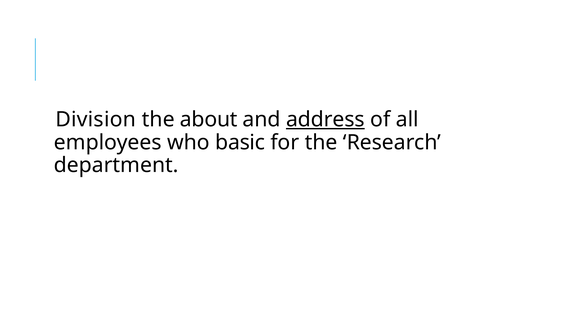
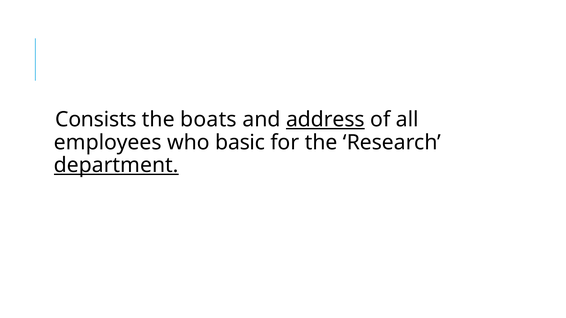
Division: Division -> Consists (96, 120)
about: about -> boats (209, 120)
department underline: none -> present (116, 165)
